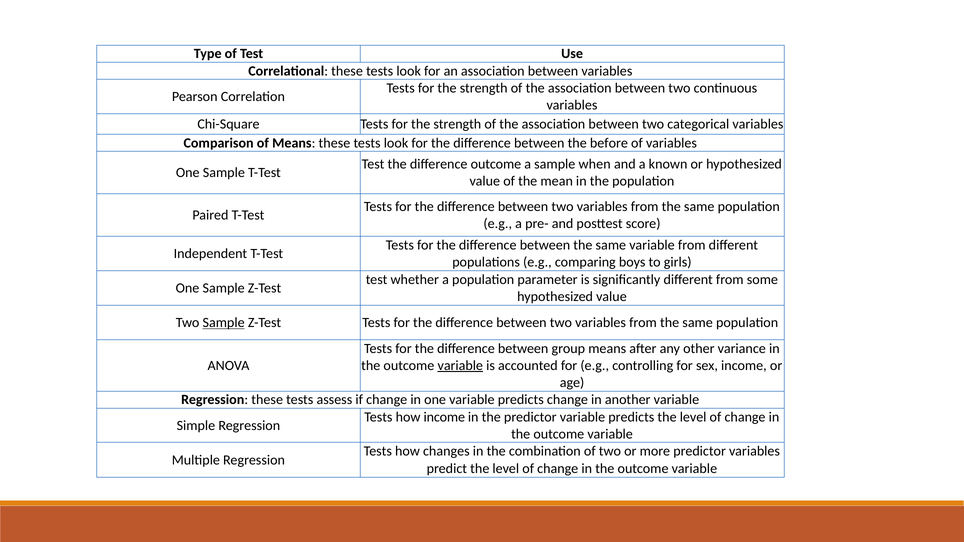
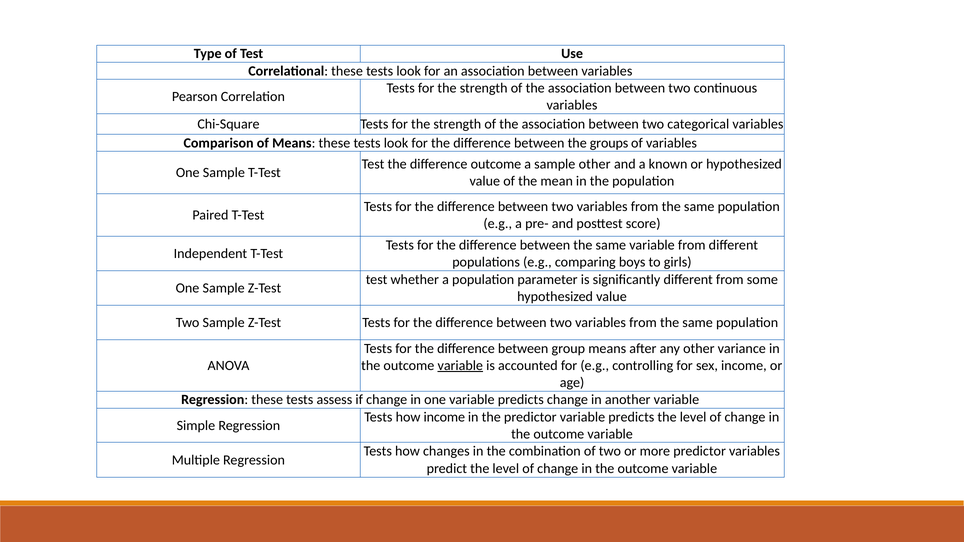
before: before -> groups (609, 143)
sample when: when -> other (595, 164)
Sample underline: present -> none (224, 323)
